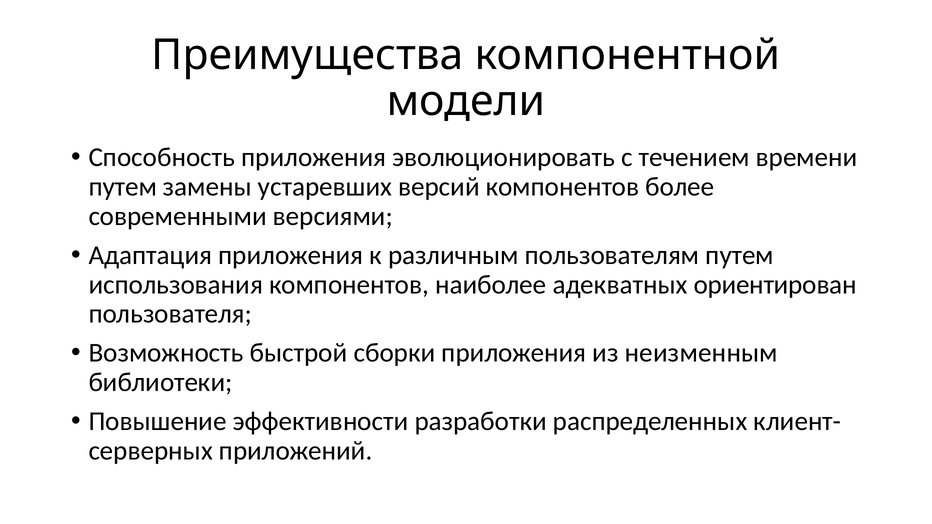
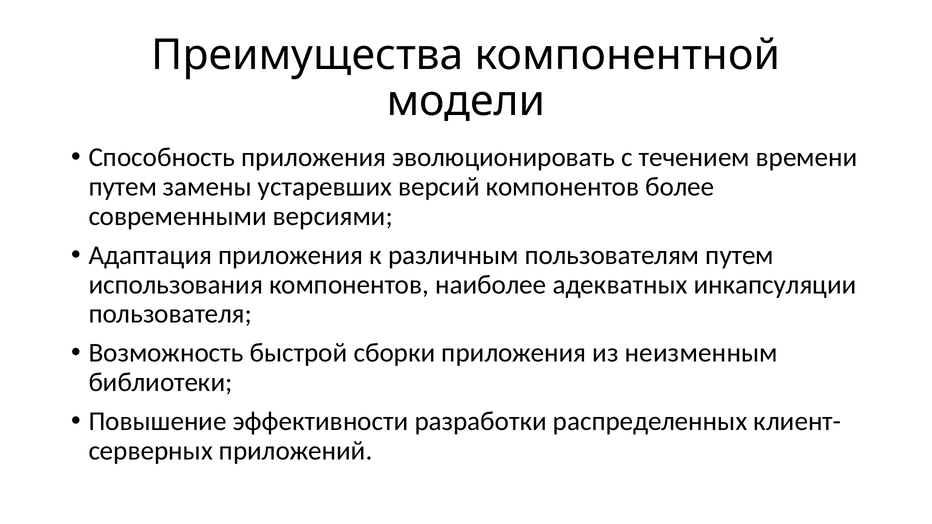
ориентирован: ориентирован -> инкапсуляции (775, 285)
